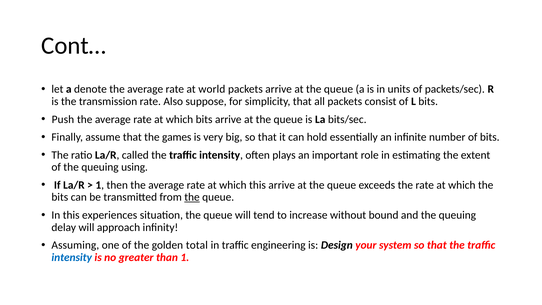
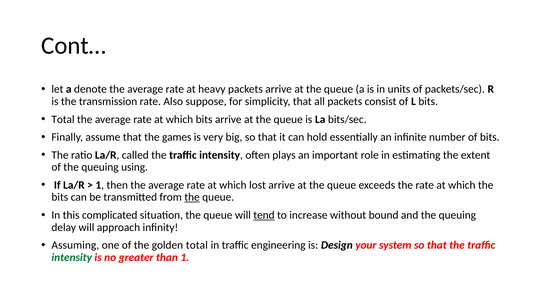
world: world -> heavy (212, 89)
Push: Push -> Total (63, 119)
which this: this -> lost (257, 185)
experiences: experiences -> complicated (110, 215)
tend underline: none -> present (264, 215)
intensity colour: blue -> green (72, 257)
